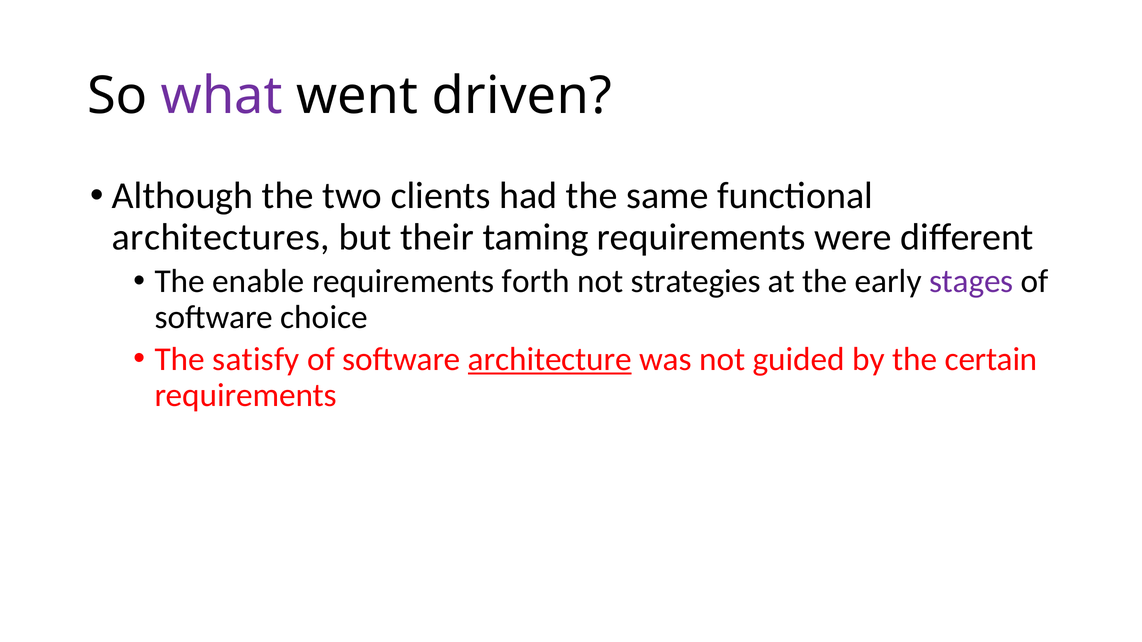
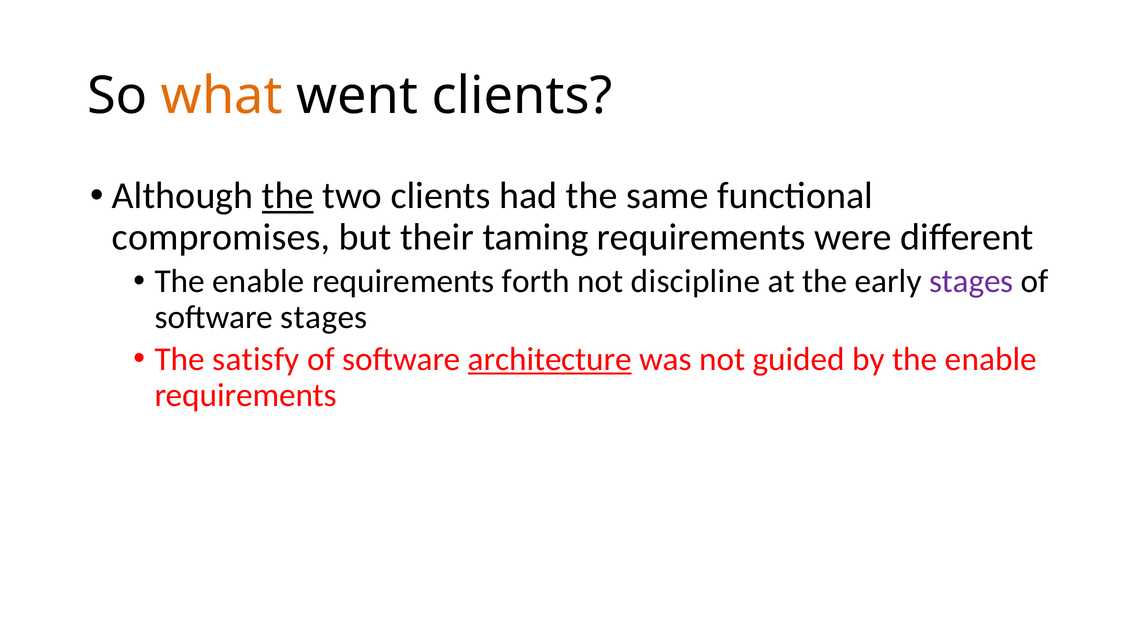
what colour: purple -> orange (222, 96)
went driven: driven -> clients (522, 96)
the underline: none -> present (288, 196)
architectures: architectures -> compromises (221, 237)
strategies: strategies -> discipline (695, 282)
software choice: choice -> stages (324, 318)
by the certain: certain -> enable (991, 359)
